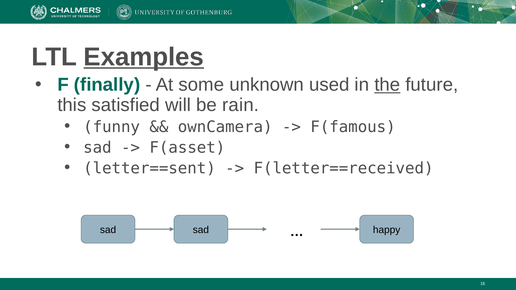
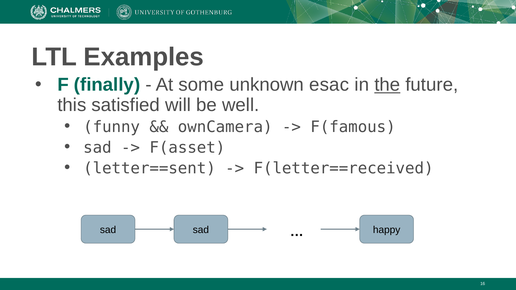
Examples underline: present -> none (144, 57)
used: used -> esac (329, 85)
rain: rain -> well (241, 105)
